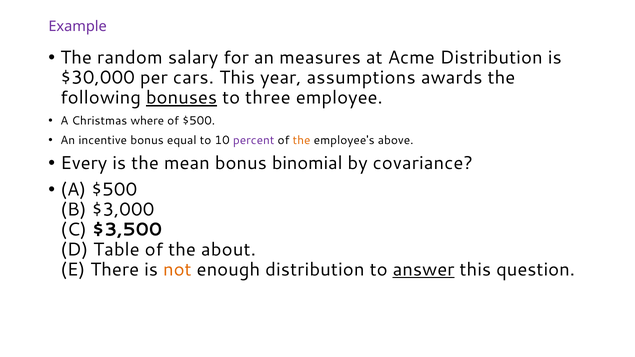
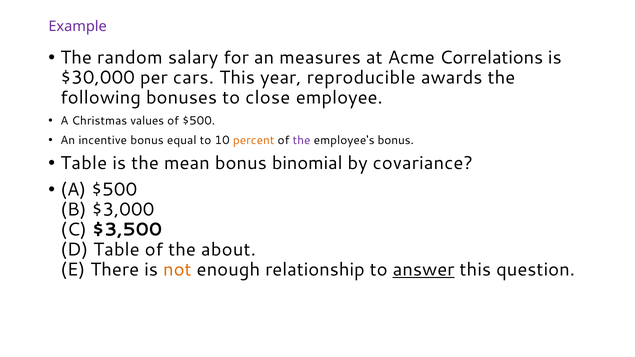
Acme Distribution: Distribution -> Correlations (491, 58)
assumptions: assumptions -> reproducible (361, 78)
bonuses underline: present -> none (182, 98)
three: three -> close (268, 98)
where: where -> values (147, 121)
percent colour: purple -> orange (254, 140)
the colour: orange -> purple (302, 140)
employee's above: above -> bonus (396, 140)
Every: Every -> Table (84, 163)
enough distribution: distribution -> relationship (315, 270)
